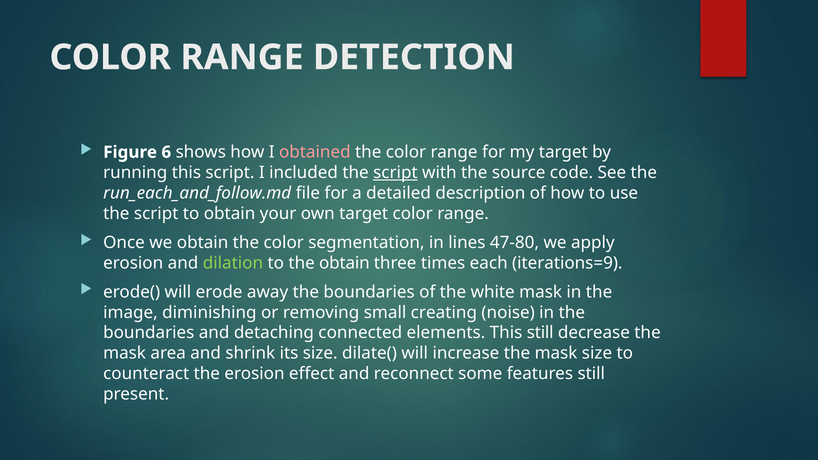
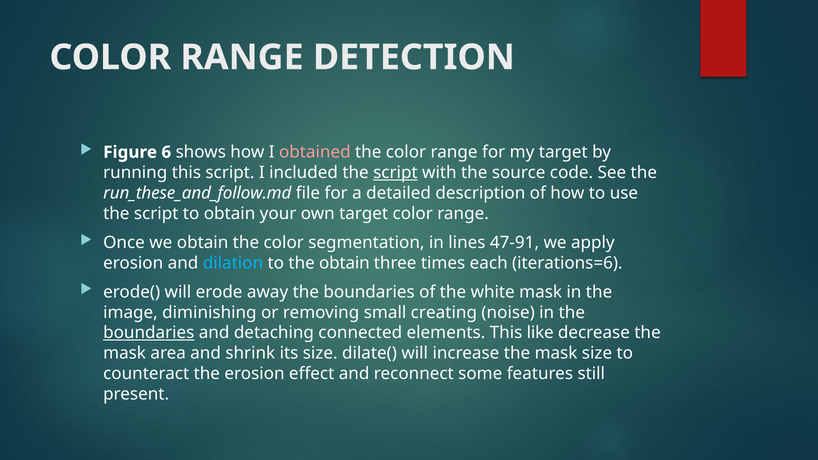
run_each_and_follow.md: run_each_and_follow.md -> run_these_and_follow.md (197, 193)
47-80: 47-80 -> 47-91 (515, 243)
dilation colour: light green -> light blue (233, 263)
iterations=9: iterations=9 -> iterations=6 (567, 263)
boundaries underline: none -> present (149, 333)
This still: still -> like (540, 333)
